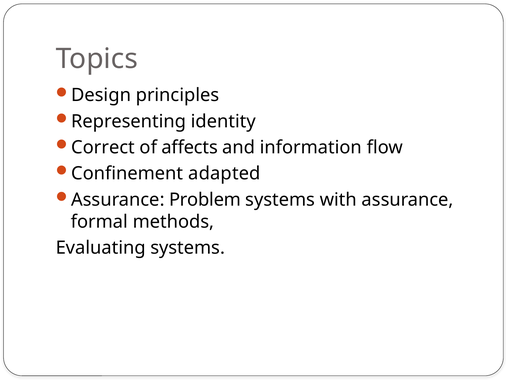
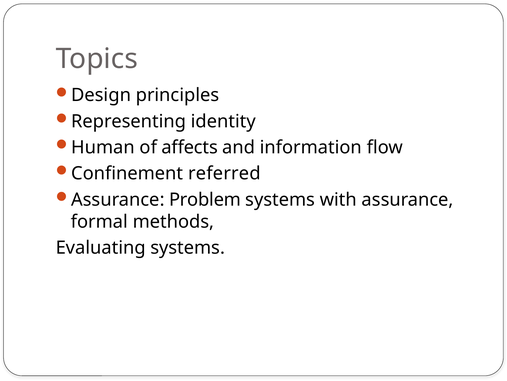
Correct: Correct -> Human (103, 147)
adapted: adapted -> referred (224, 173)
